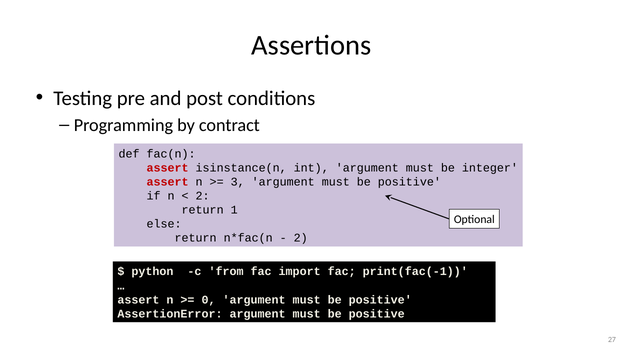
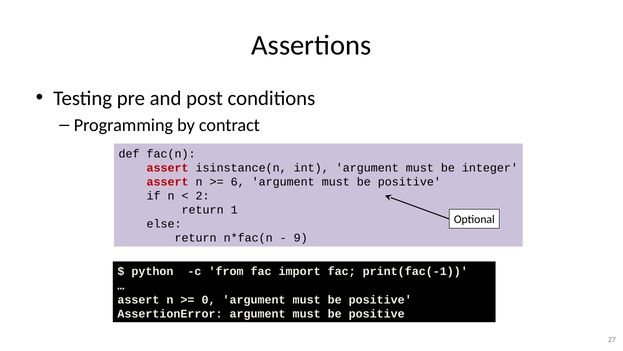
3: 3 -> 6 (238, 181)
2: 2 -> 9 (301, 238)
